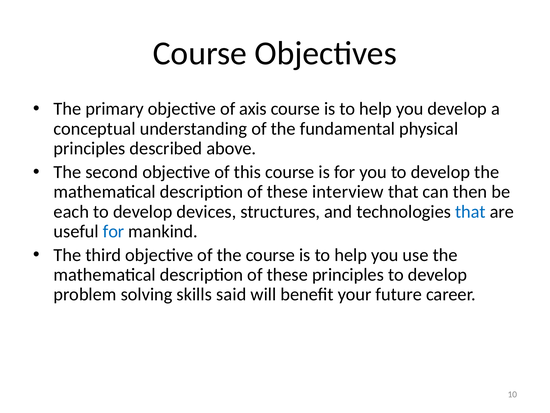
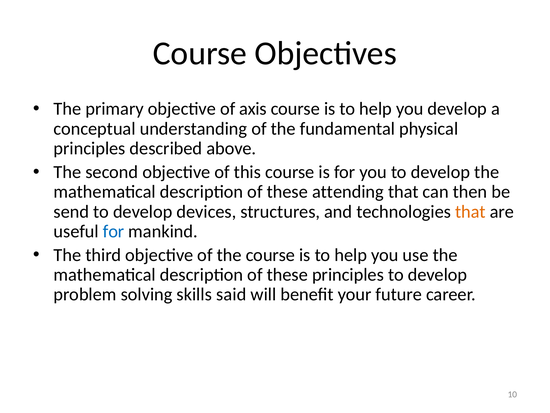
interview: interview -> attending (348, 192)
each: each -> send (71, 211)
that colour: blue -> orange (470, 211)
